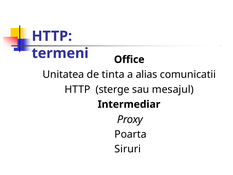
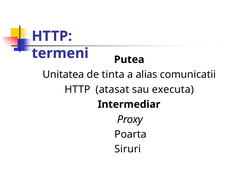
Office: Office -> Putea (129, 59)
sterge: sterge -> atasat (112, 89)
mesajul: mesajul -> executa (173, 89)
